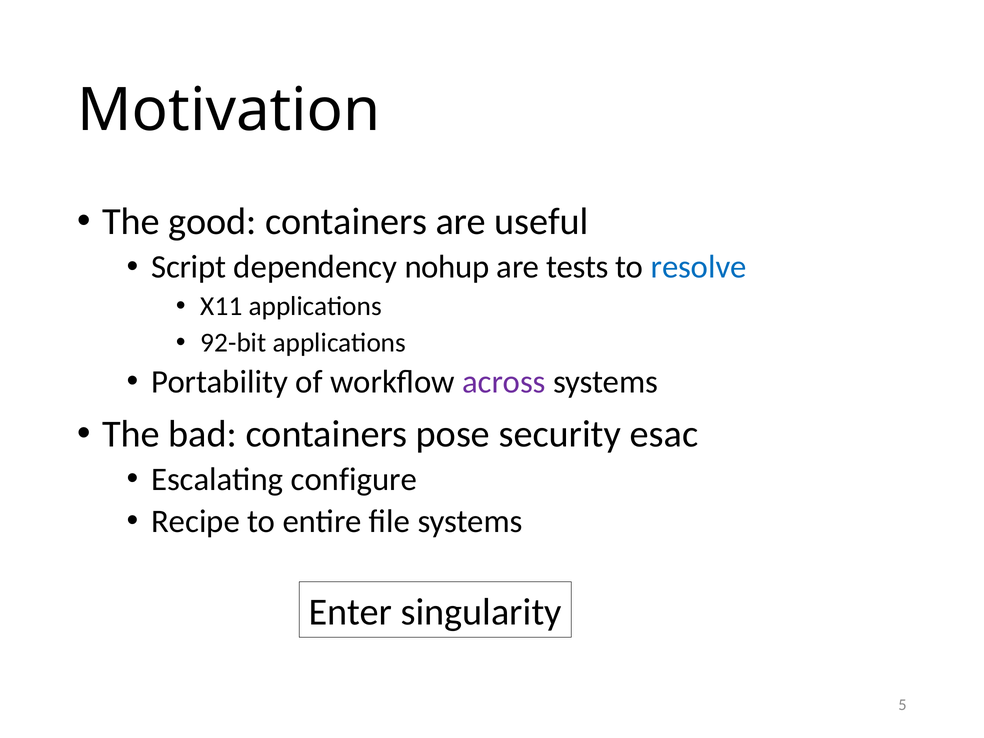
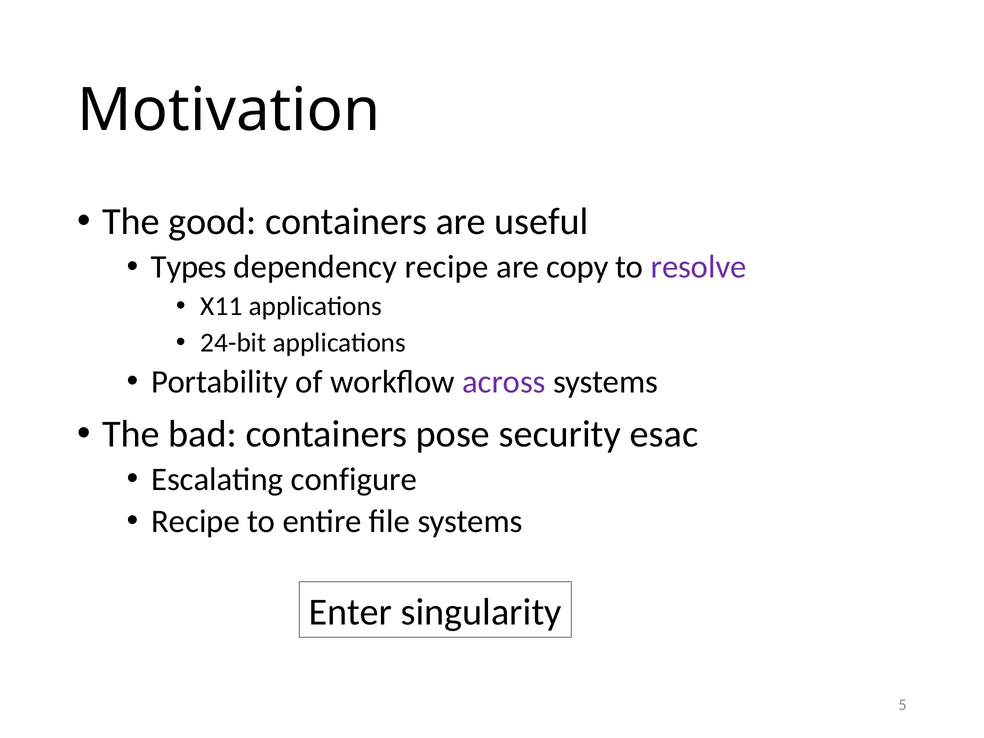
Script: Script -> Types (189, 267)
dependency nohup: nohup -> recipe (447, 267)
tests: tests -> copy (577, 267)
resolve colour: blue -> purple (699, 267)
92-bit: 92-bit -> 24-bit (233, 343)
